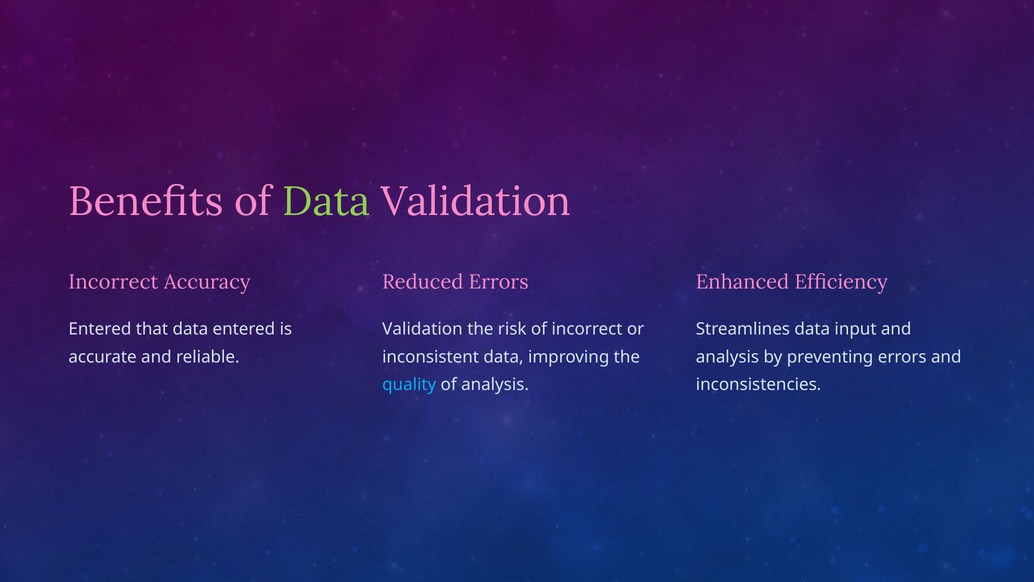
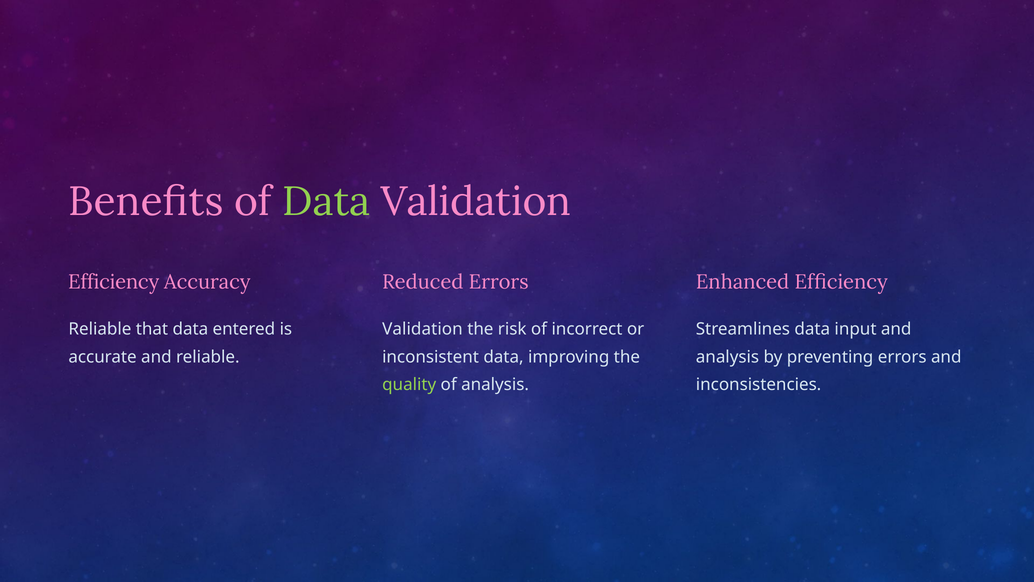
Incorrect: Incorrect -> Efficiency (114, 282)
Entered: Entered -> Reliable (100, 329)
quality colour: light blue -> light green (409, 385)
